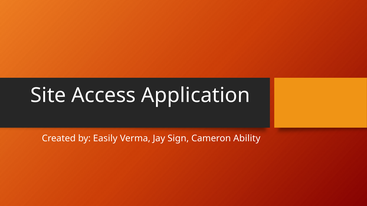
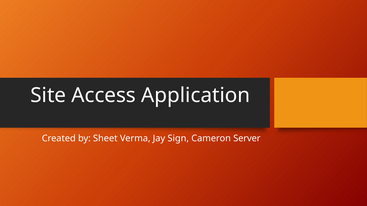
Easily: Easily -> Sheet (105, 139)
Ability: Ability -> Server (247, 139)
